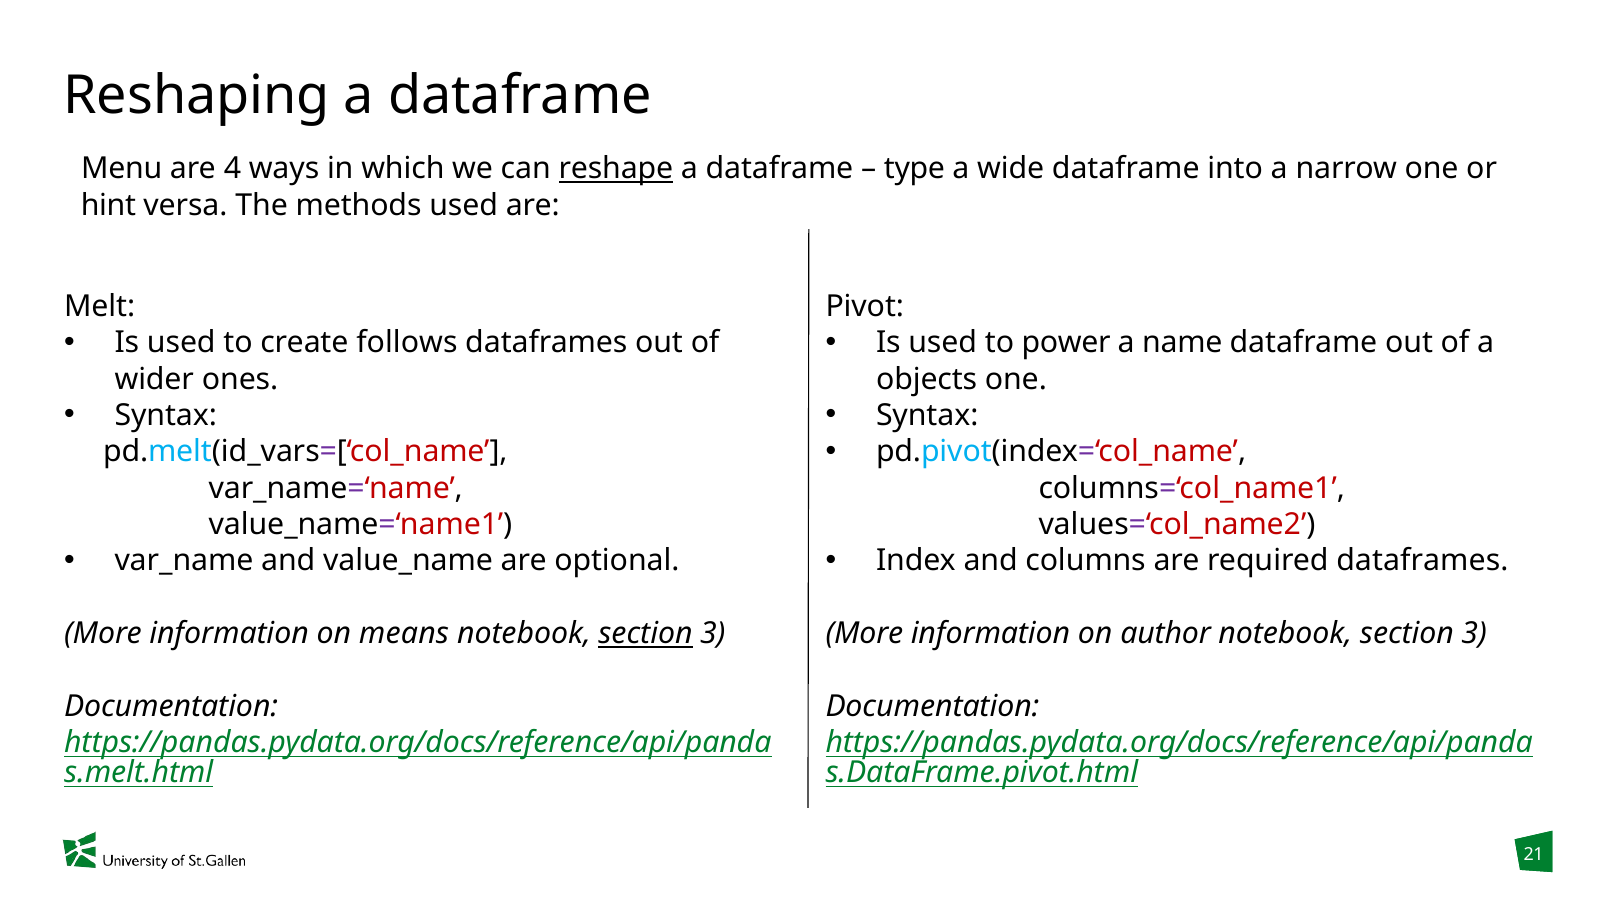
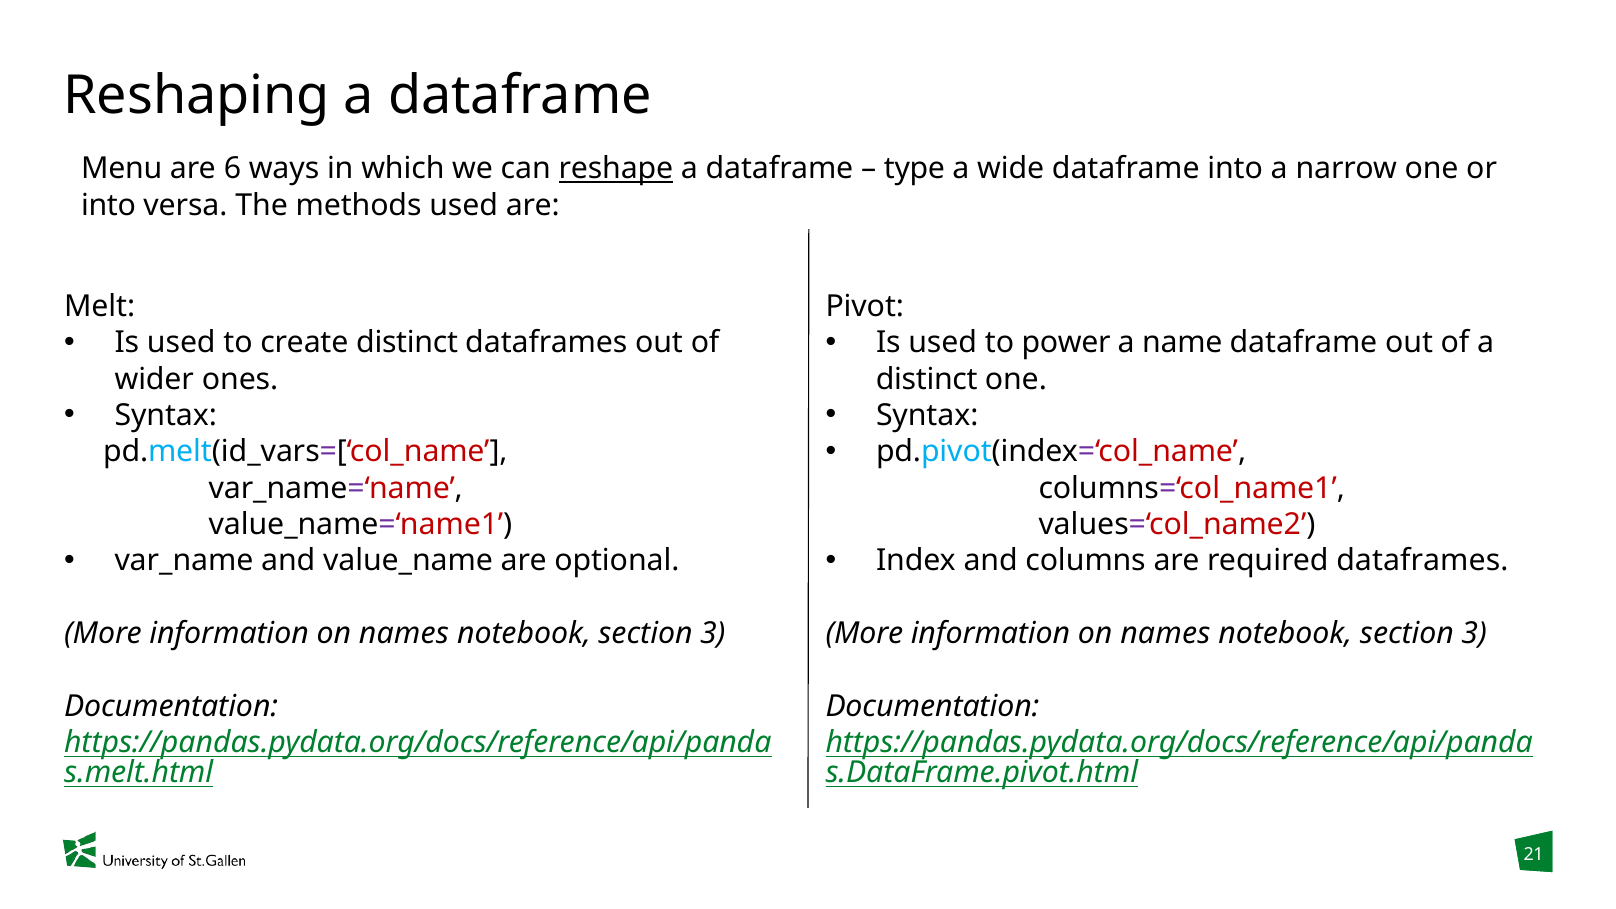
4: 4 -> 6 (232, 169)
hint: hint -> into (108, 205)
create follows: follows -> distinct (407, 343)
objects: objects -> distinct (927, 379)
means: means -> names (404, 634)
section underline: present -> none (645, 634)
author: author -> names (1165, 634)
